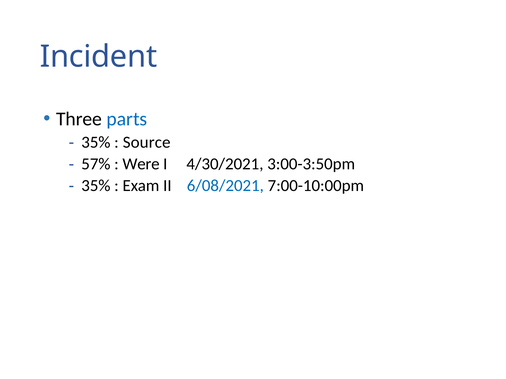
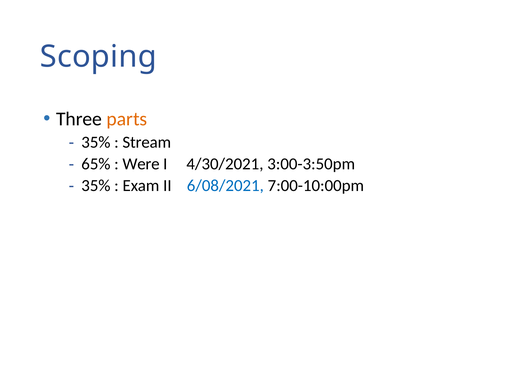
Incident: Incident -> Scoping (98, 57)
parts colour: blue -> orange (127, 119)
Source: Source -> Stream (147, 142)
57%: 57% -> 65% (96, 164)
